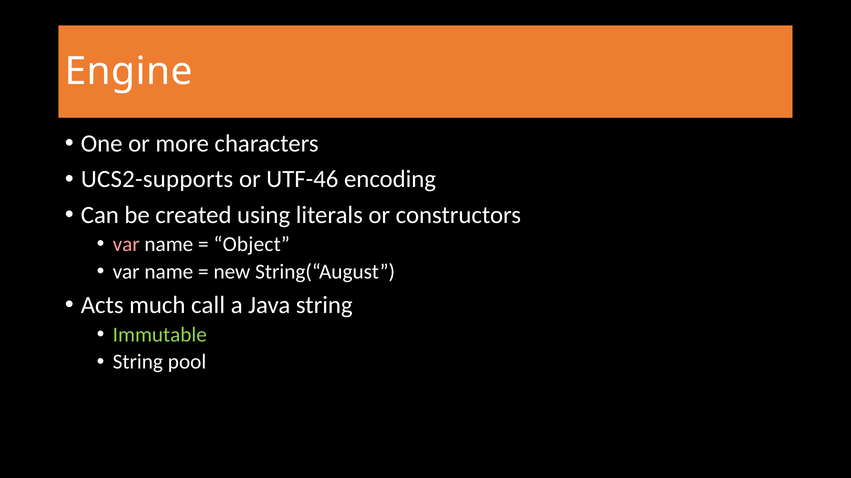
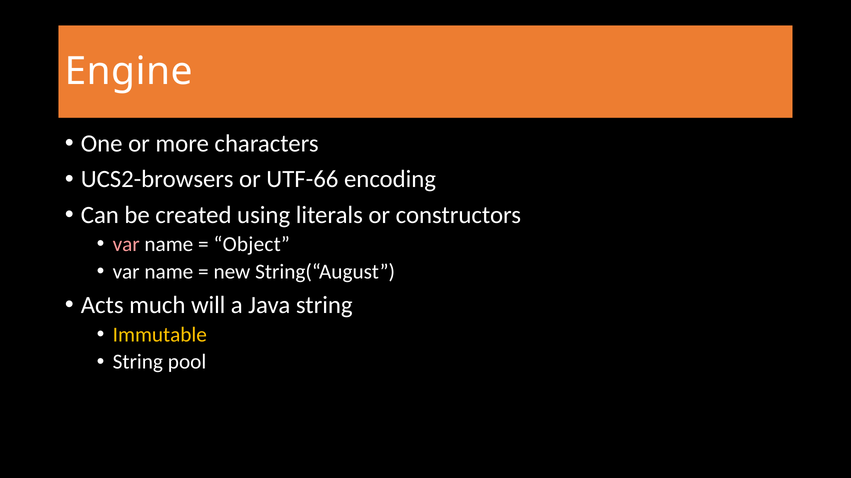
UCS2-supports: UCS2-supports -> UCS2-browsers (157, 180)
UTF-46: UTF-46 -> UTF-66 (302, 180)
call: call -> will (208, 306)
Immutable colour: light green -> yellow (160, 335)
